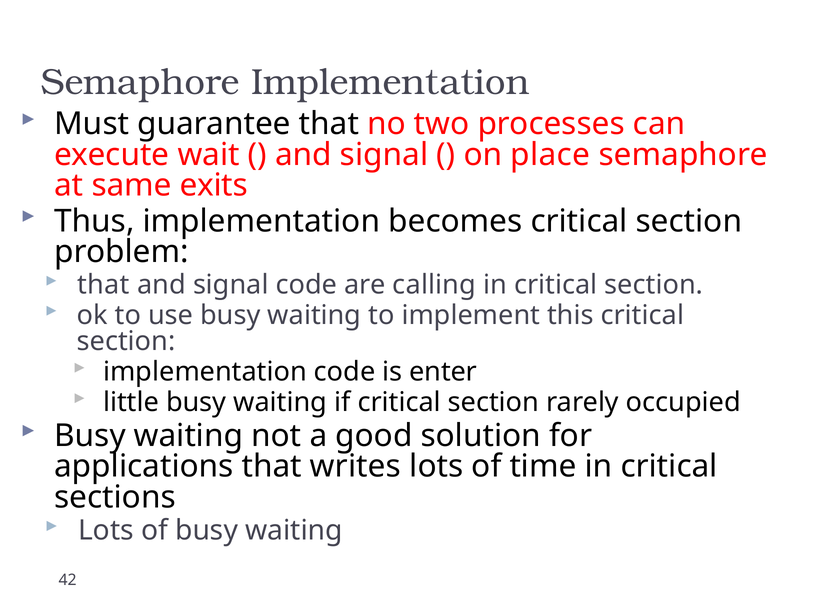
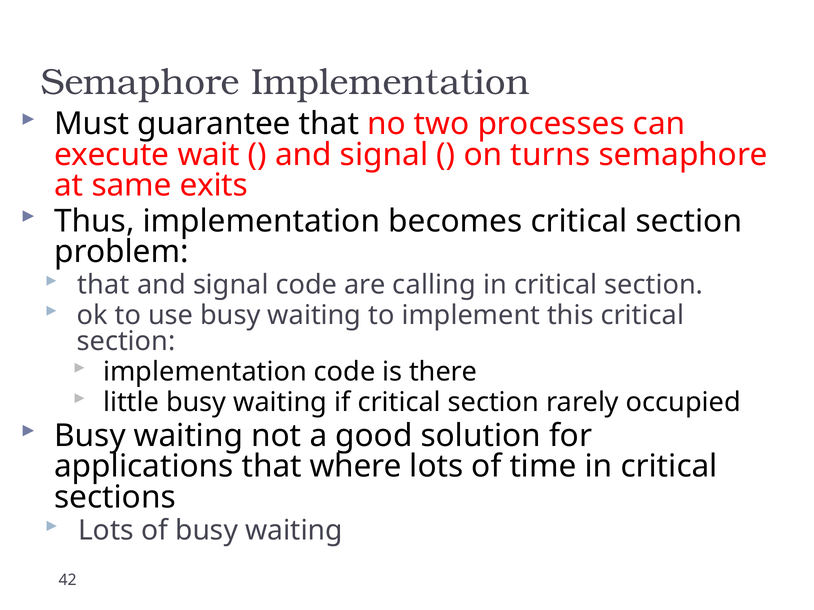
place: place -> turns (550, 155)
enter: enter -> there (443, 372)
writes: writes -> where (356, 467)
